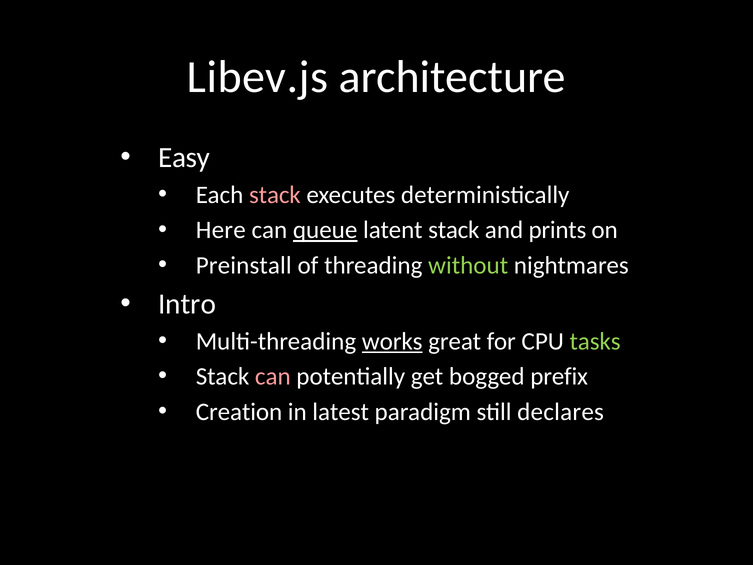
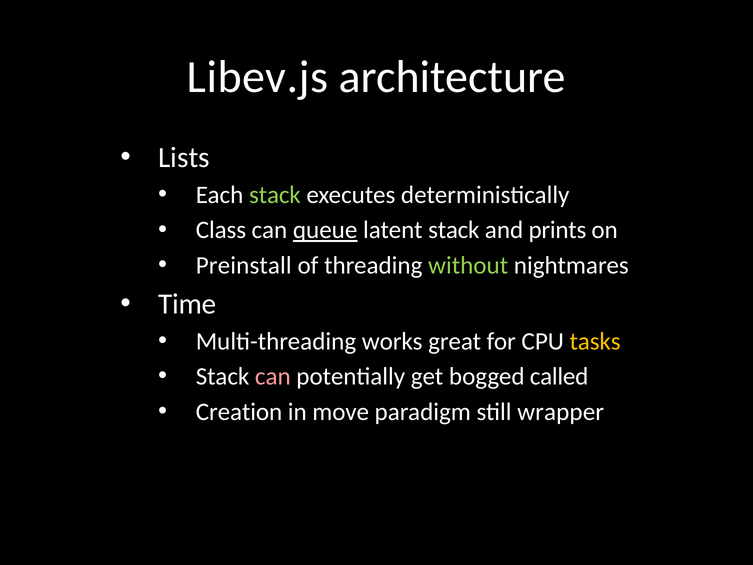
Easy: Easy -> Lists (184, 158)
stack colour: pink -> light green (275, 195)
Here: Here -> Class (221, 230)
Intro: Intro -> Time (187, 304)
works underline: present -> none (392, 341)
tasks colour: light green -> yellow (595, 341)
prefix: prefix -> called (559, 376)
latest: latest -> move (341, 412)
declares: declares -> wrapper (561, 412)
